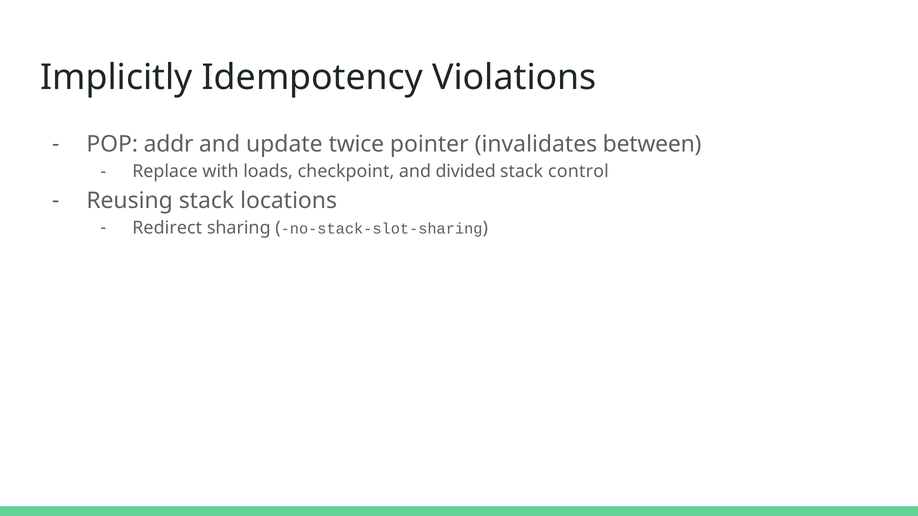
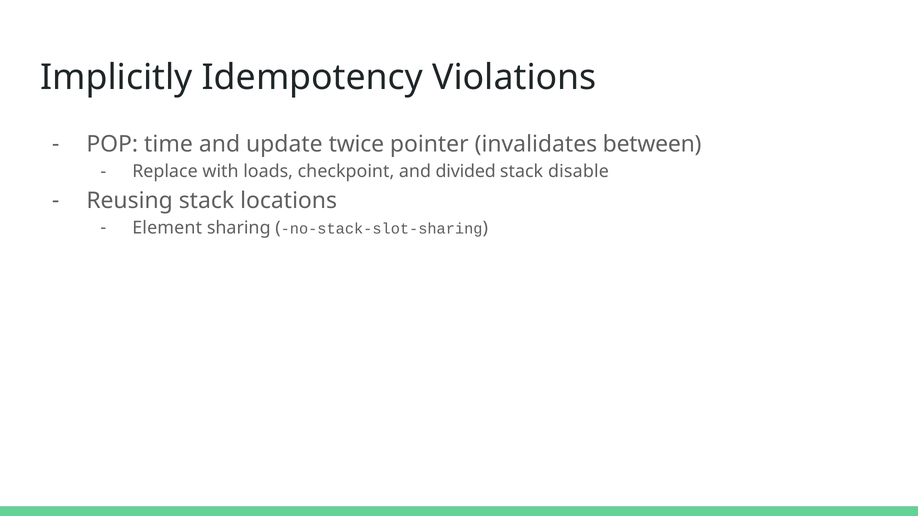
addr: addr -> time (168, 144)
control: control -> disable (578, 172)
Redirect: Redirect -> Element (167, 228)
